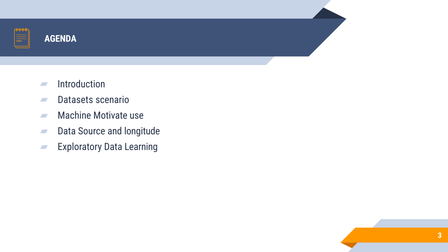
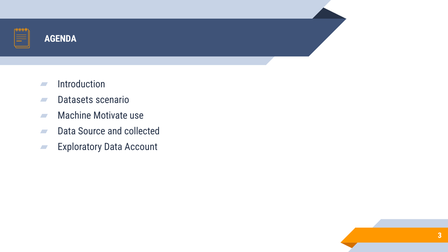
longitude: longitude -> collected (142, 131)
Learning: Learning -> Account (141, 147)
